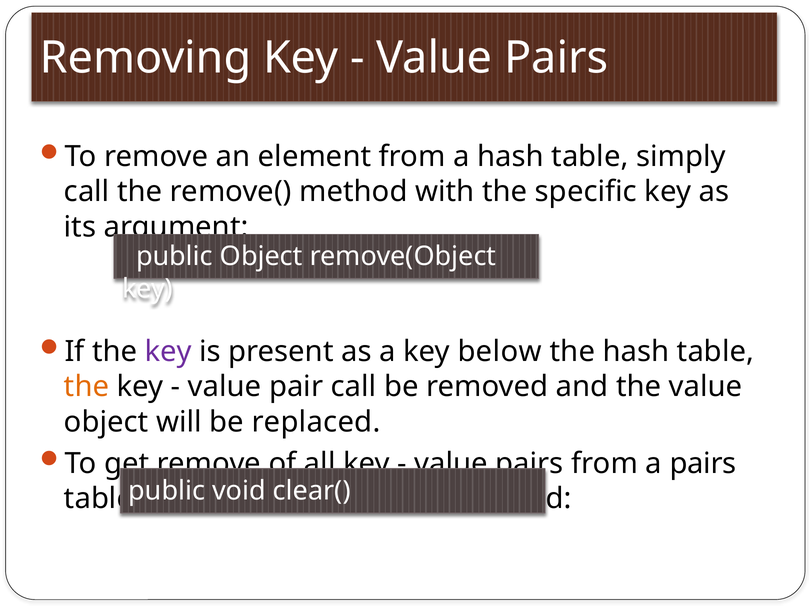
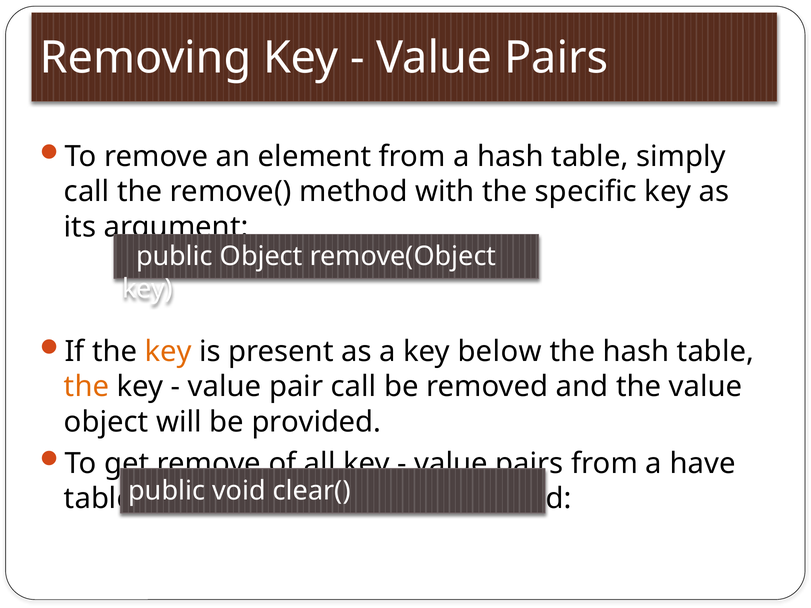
key colour: purple -> orange (168, 352)
replaced: replaced -> provided (316, 422)
a pairs: pairs -> have (703, 464)
